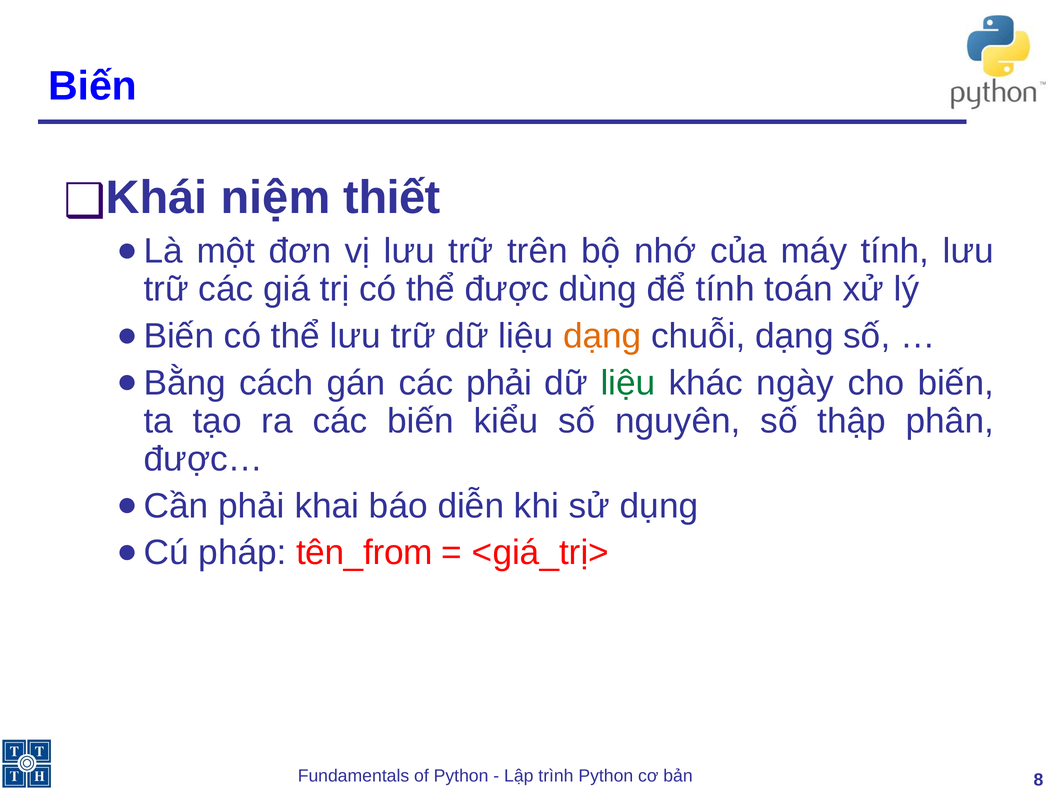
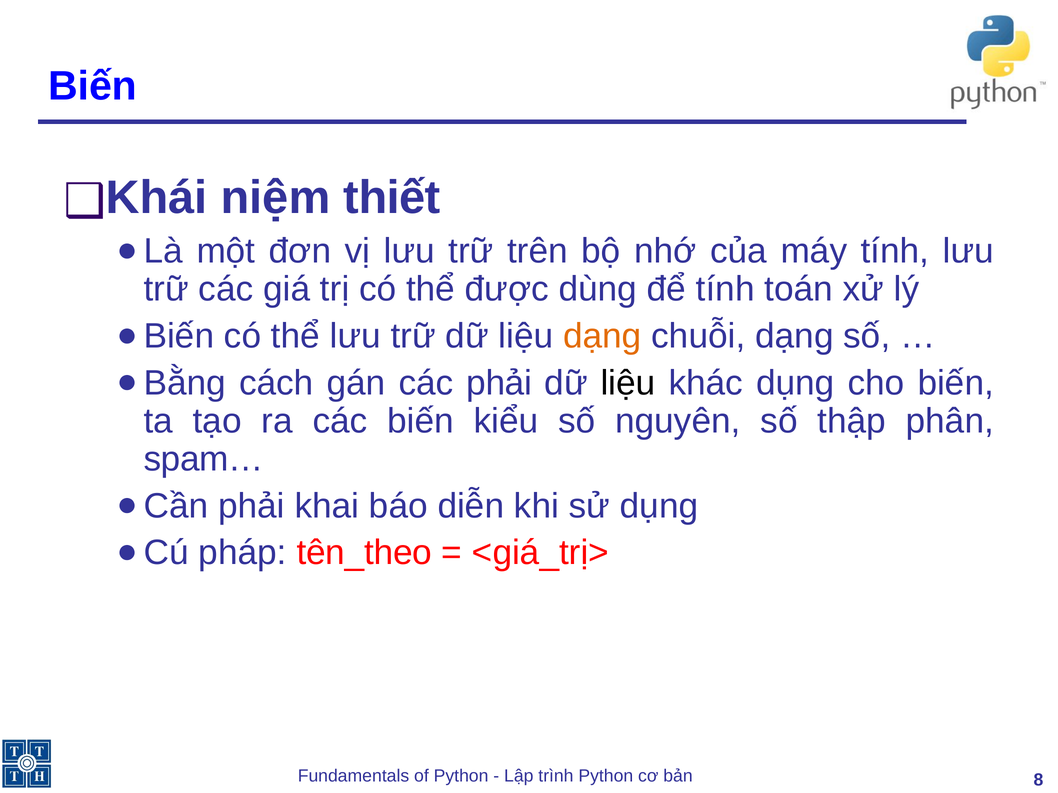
liệu colour: green -> black (628, 383)
khác ngày: ngày -> dụng (795, 383)
được…: được… -> spam… (204, 459)
tên_from: tên_from -> tên_theo (364, 553)
